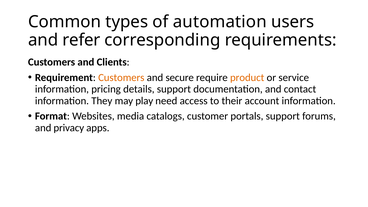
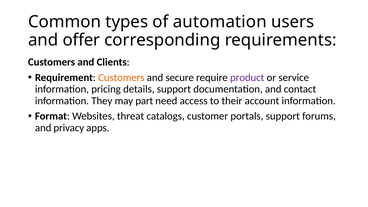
refer: refer -> offer (81, 40)
product colour: orange -> purple (247, 78)
play: play -> part (144, 101)
media: media -> threat (131, 116)
